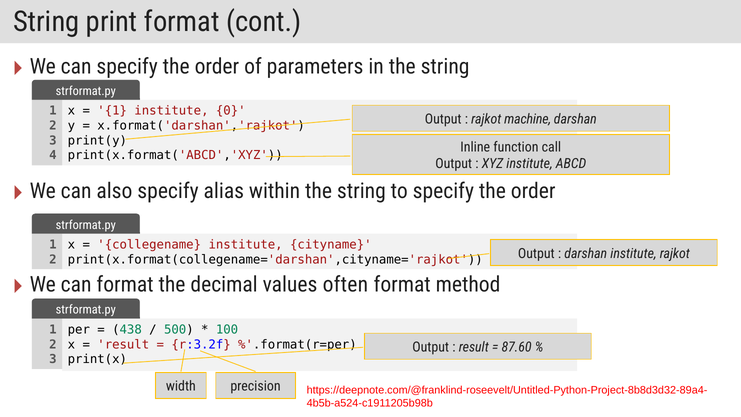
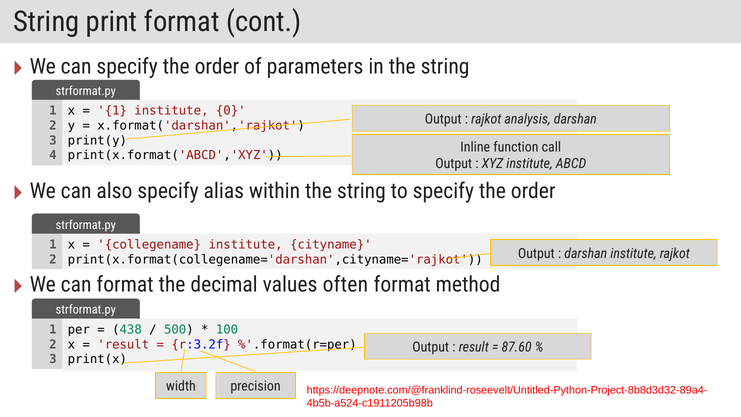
machine: machine -> analysis (528, 119)
